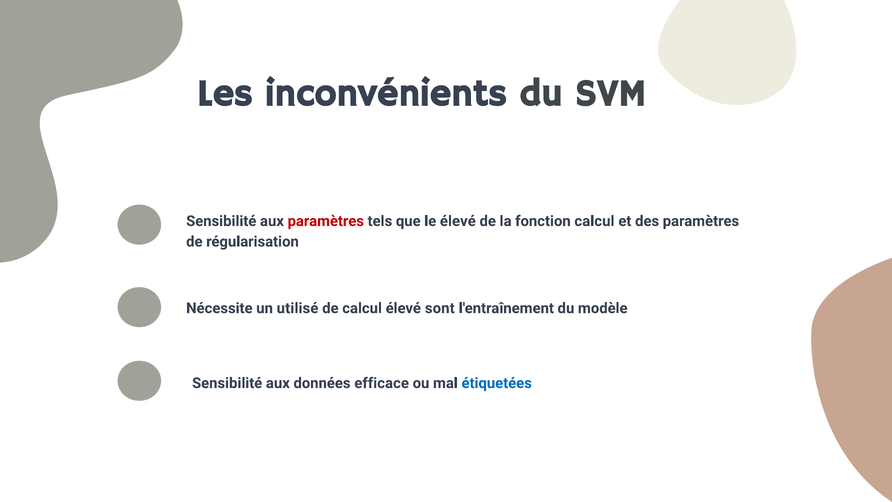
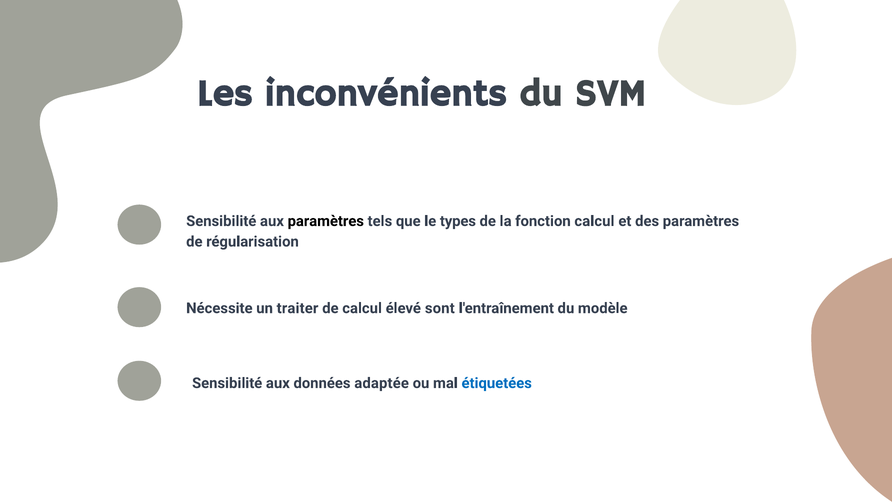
paramètres colour: red -> black (326, 221)
le élevé: élevé -> types (458, 221)
utilisé: utilisé -> traiter (298, 308)
efficace: efficace -> adaptée (382, 383)
